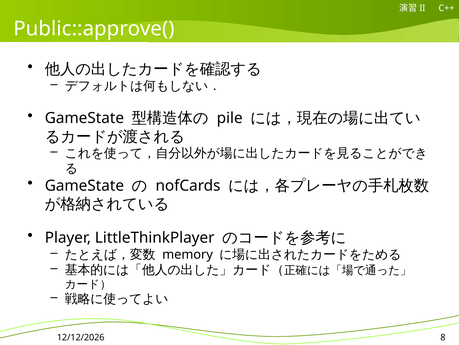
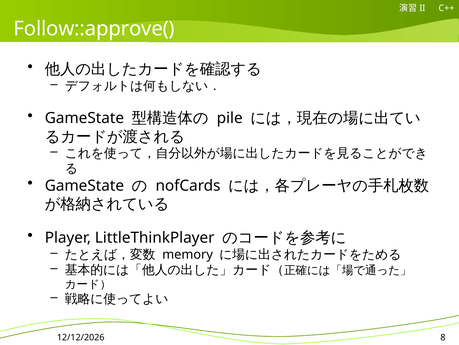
Public::approve(: Public::approve( -> Follow::approve( (94, 29)
